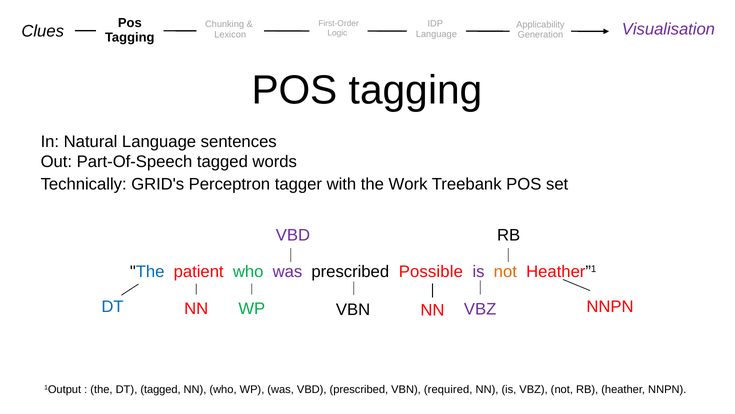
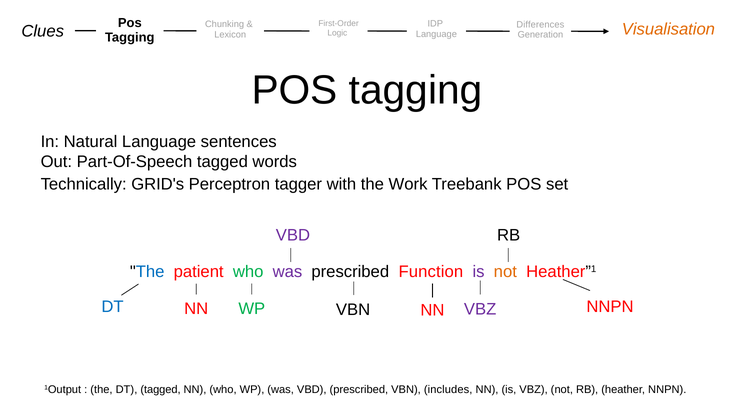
Applicability: Applicability -> Differences (540, 24)
Visualisation colour: purple -> orange (668, 29)
Possible: Possible -> Function (431, 271)
required: required -> includes (448, 389)
